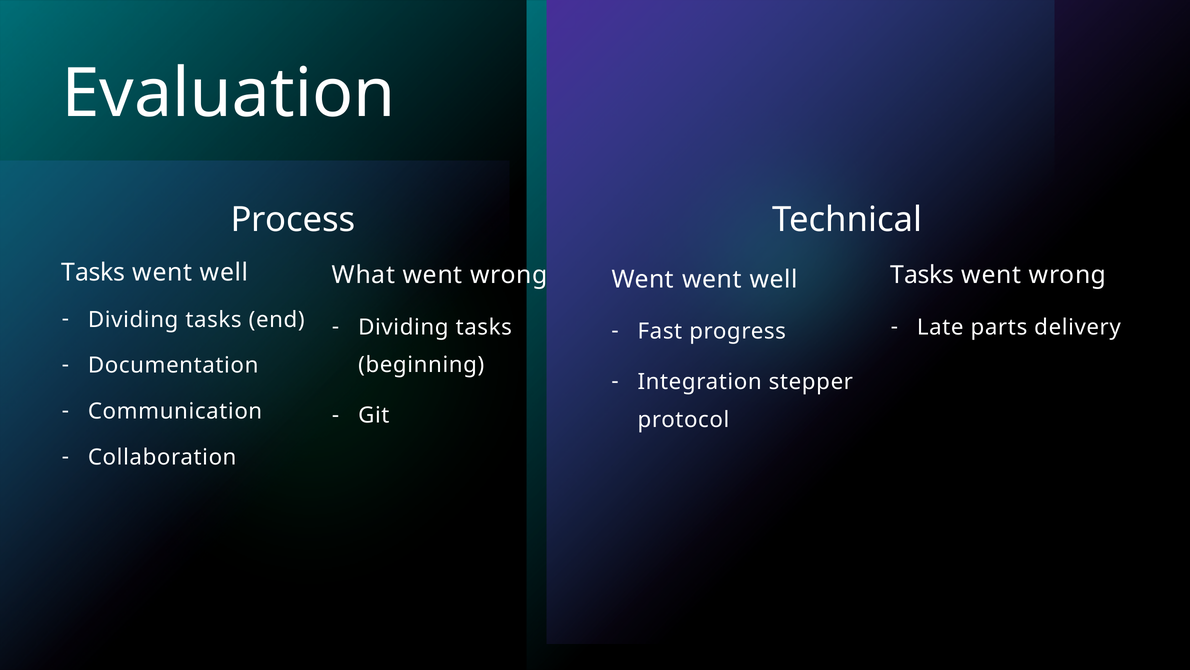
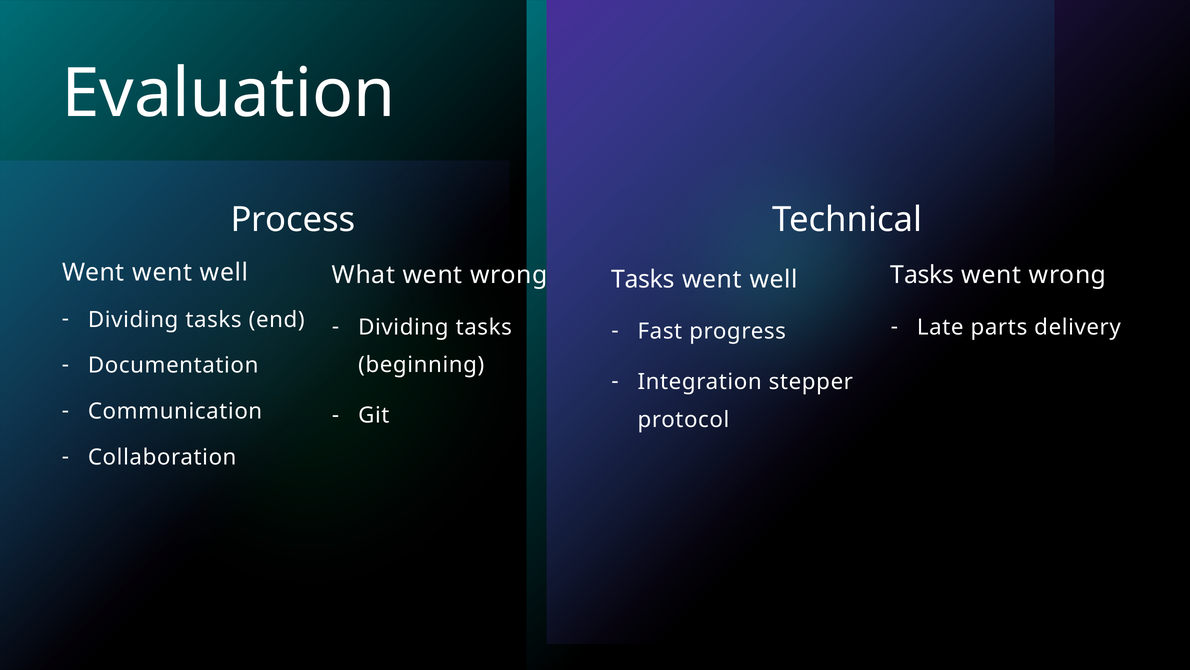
Tasks: Tasks -> Went (93, 272)
Went: Went -> Tasks (643, 279)
